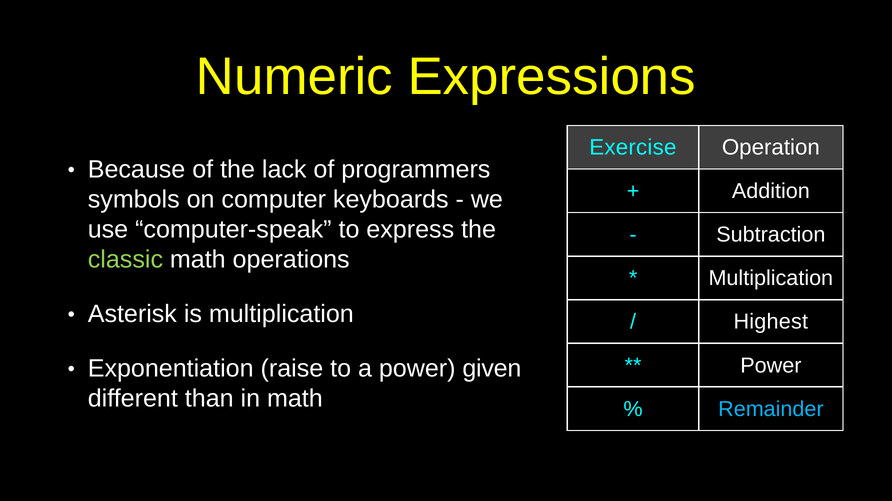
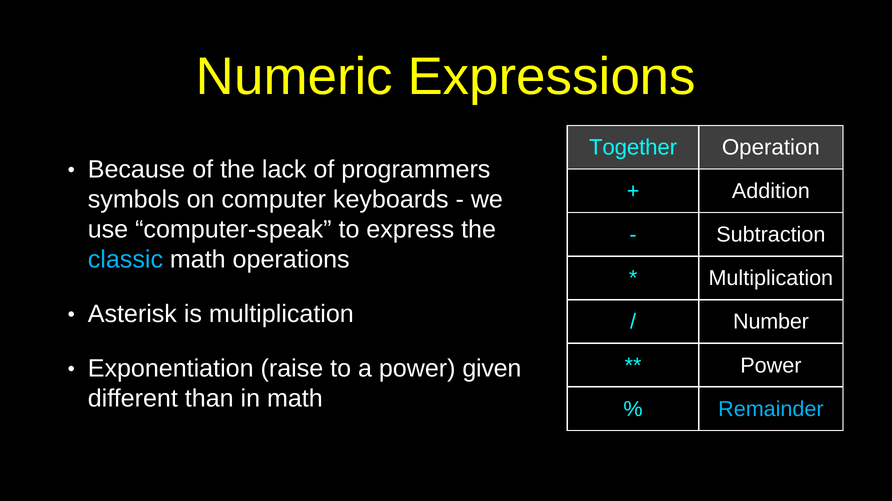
Exercise: Exercise -> Together (633, 148)
classic colour: light green -> light blue (125, 260)
Highest: Highest -> Number (771, 322)
